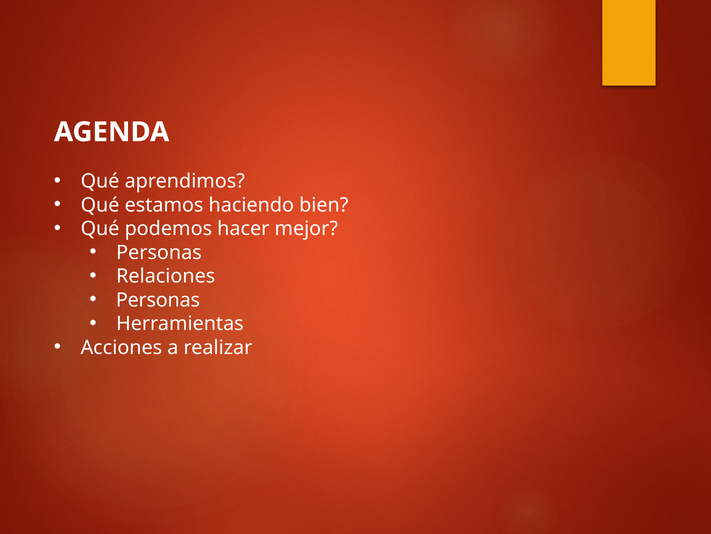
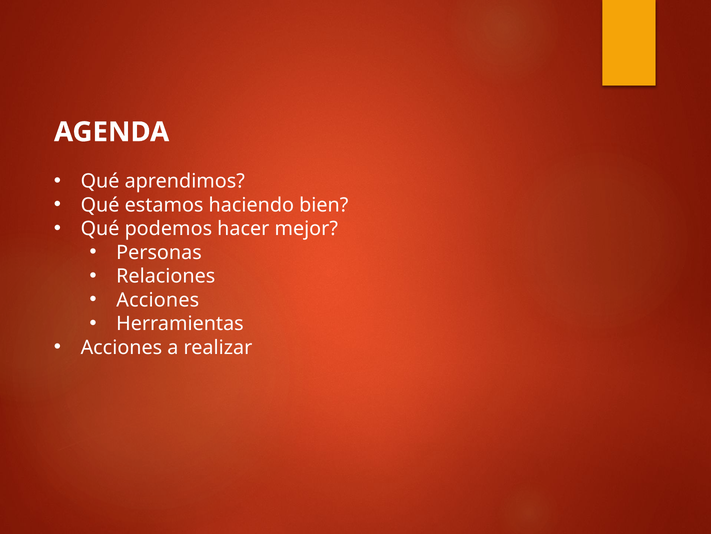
Personas: Personas -> Acciones (158, 300)
